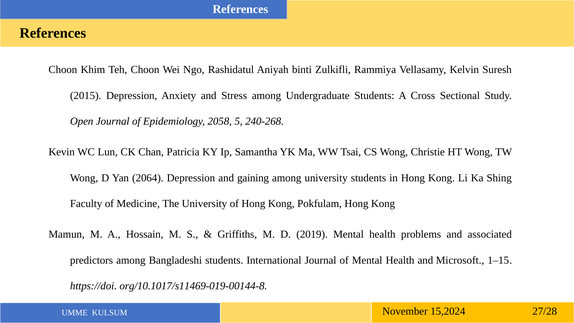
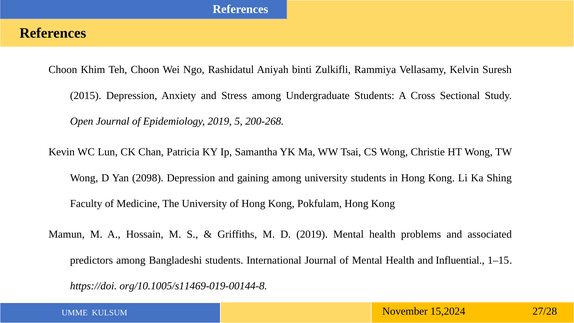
Epidemiology 2058: 2058 -> 2019 (220, 121)
240-268: 240-268 -> 200-268 (265, 121)
2064: 2064 -> 2098 (148, 178)
Microsoft: Microsoft -> Influential (460, 260)
org/10.1017/s11469-019-00144-8: org/10.1017/s11469-019-00144-8 -> org/10.1005/s11469-019-00144-8 (193, 286)
